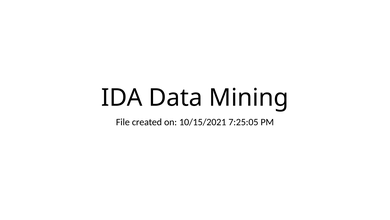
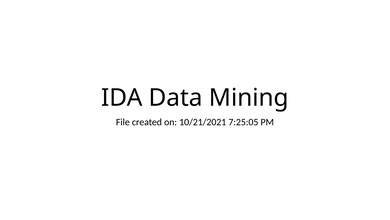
10/15/2021: 10/15/2021 -> 10/21/2021 (203, 122)
